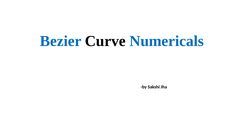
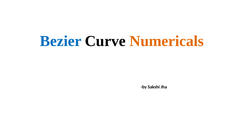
Numericals colour: blue -> orange (167, 41)
